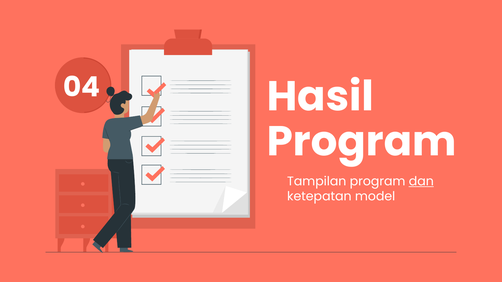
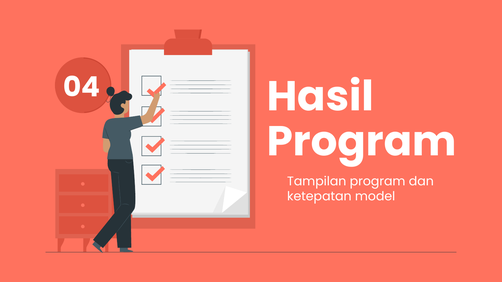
dan underline: present -> none (421, 182)
